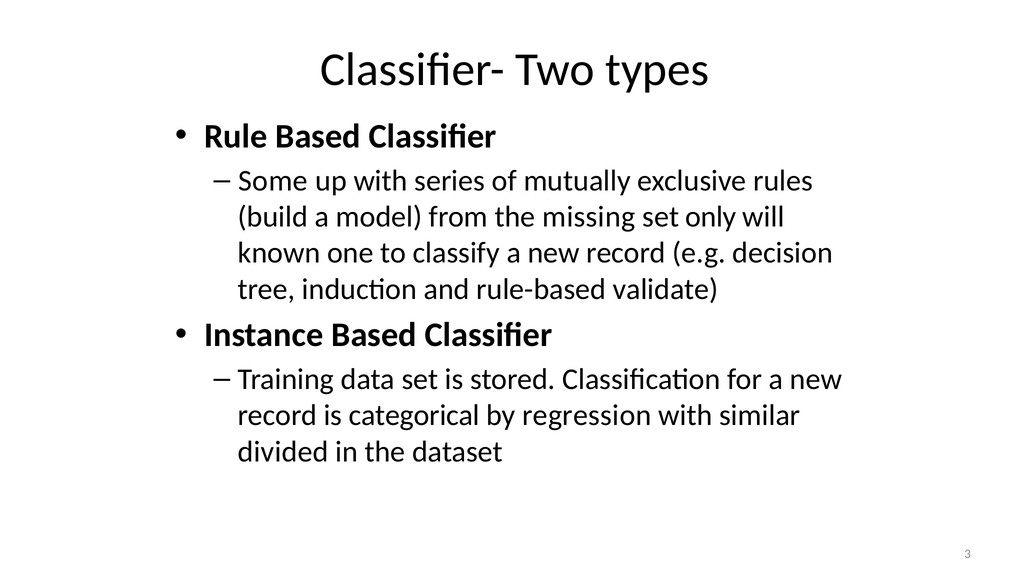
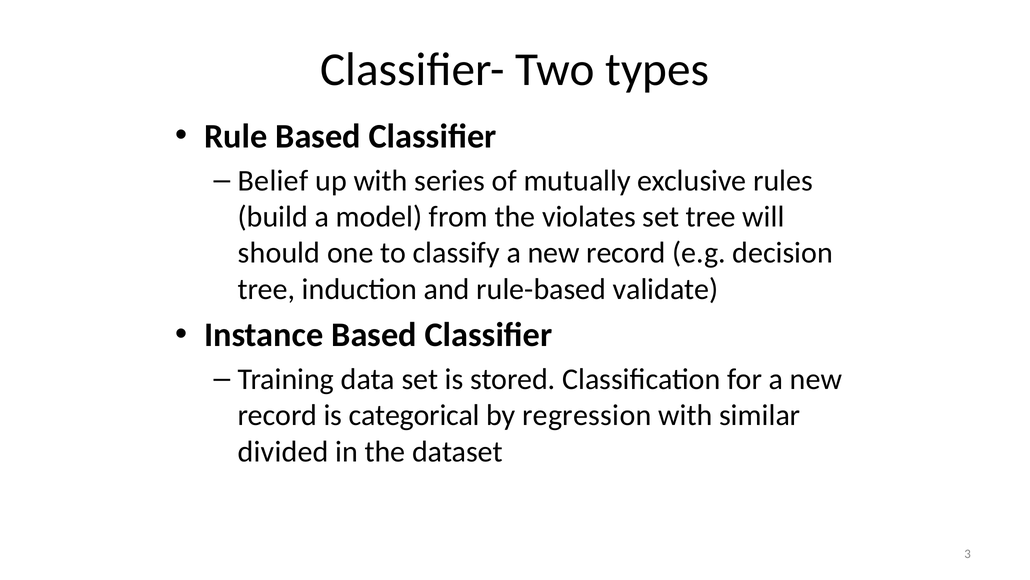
Some: Some -> Belief (273, 181)
missing: missing -> violates (589, 217)
set only: only -> tree (711, 217)
known: known -> should (279, 253)
